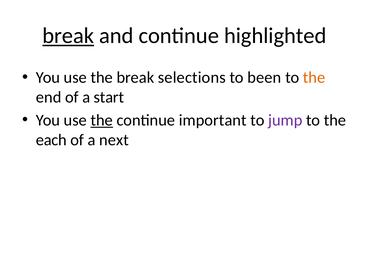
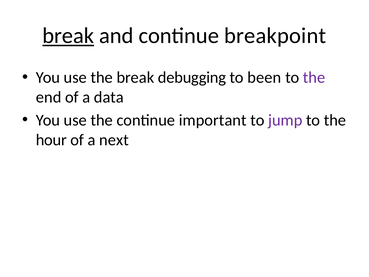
highlighted: highlighted -> breakpoint (275, 36)
selections: selections -> debugging (192, 77)
the colour: orange -> purple (314, 77)
start: start -> data (109, 97)
the underline: present -> none (102, 120)
each: each -> hour (51, 140)
